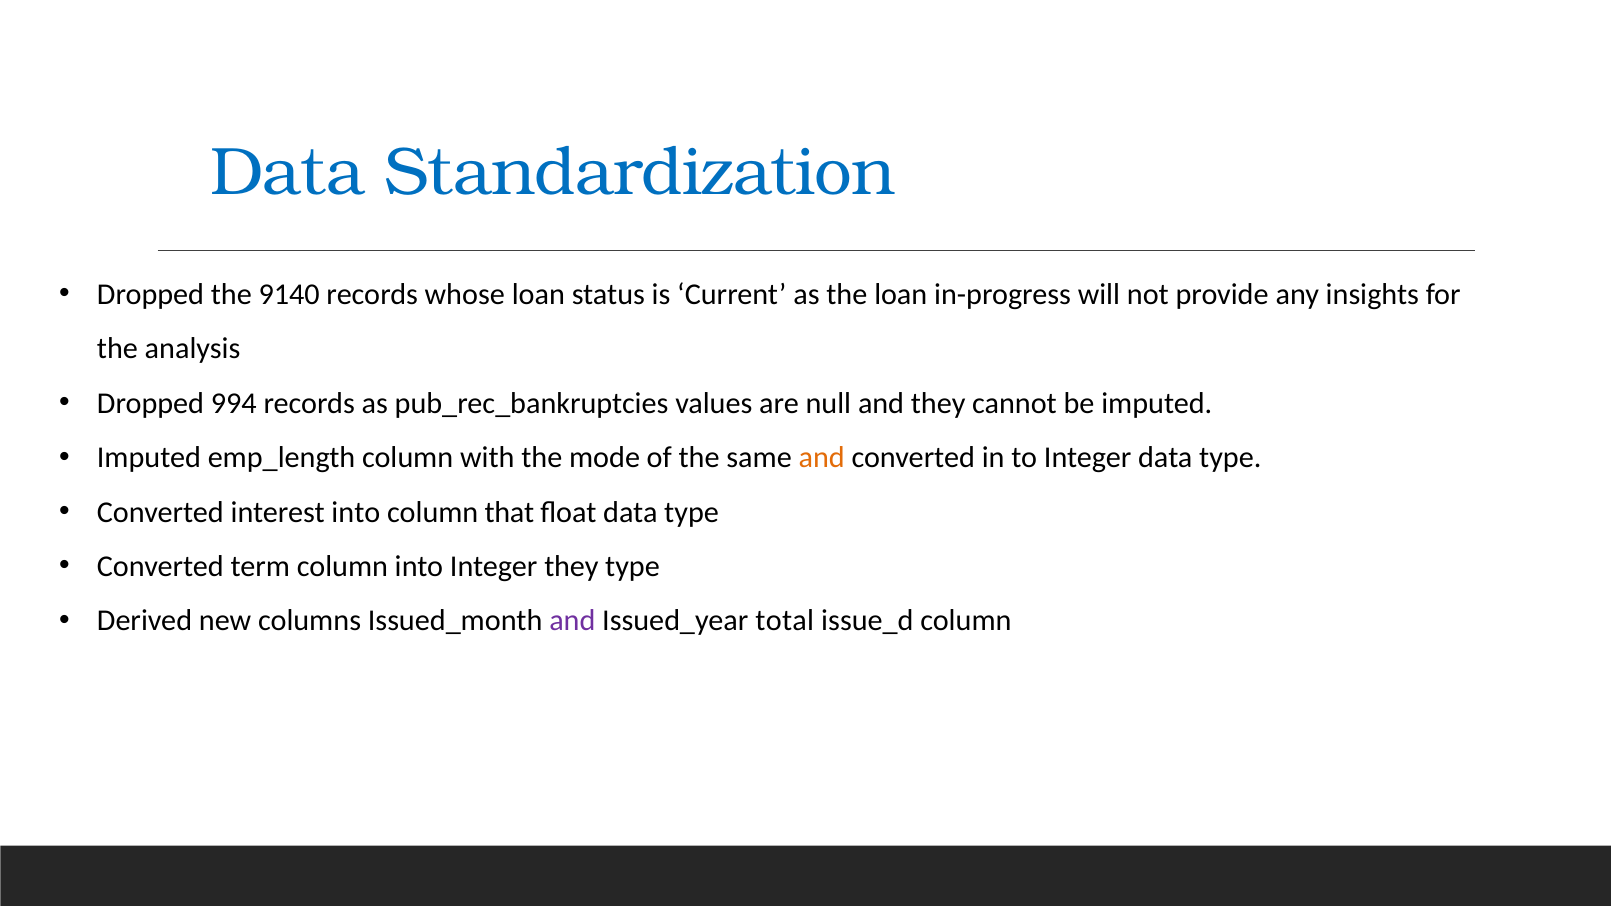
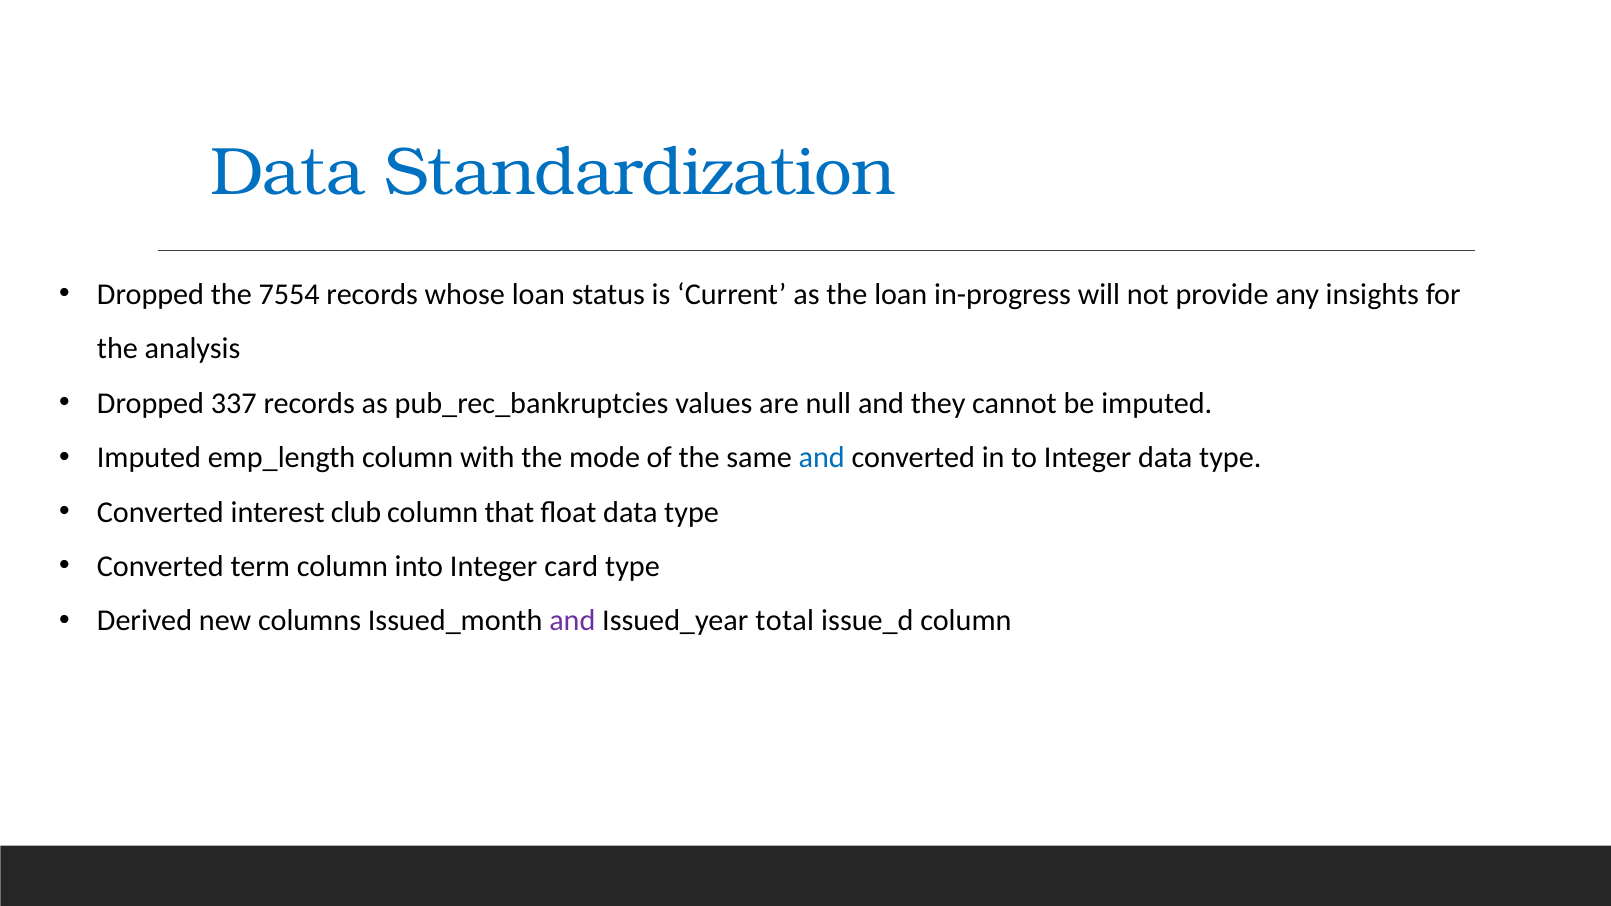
9140: 9140 -> 7554 (289, 295)
994: 994 -> 337 (234, 403)
and colour: orange -> blue (822, 458)
interest into: into -> club (356, 512)
Integer they: they -> card (571, 567)
